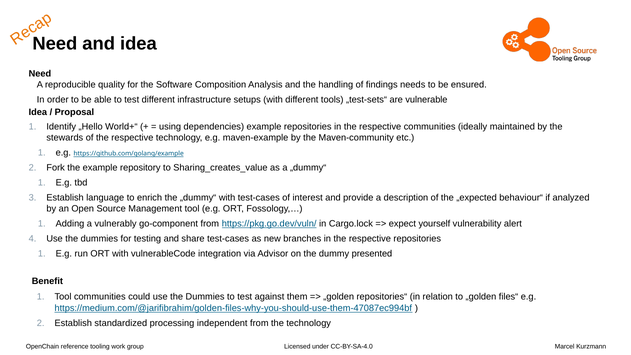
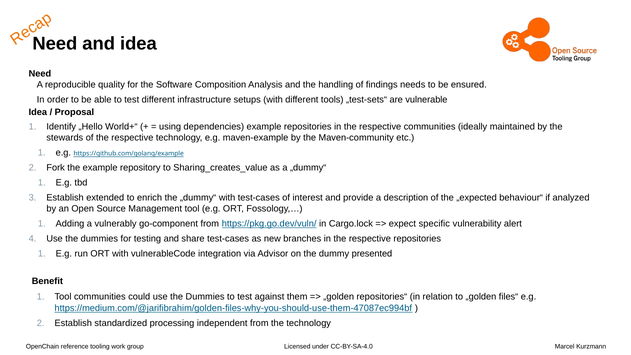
language: language -> extended (105, 198)
yourself: yourself -> specific (434, 224)
